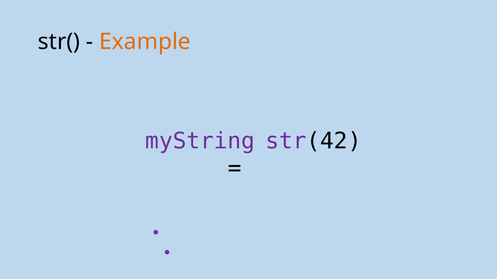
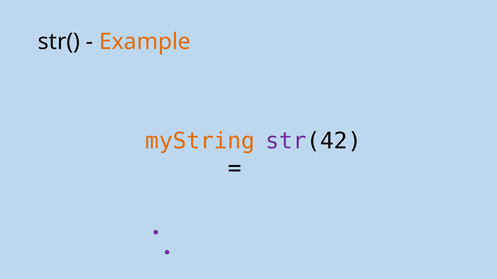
myString colour: purple -> orange (200, 141)
